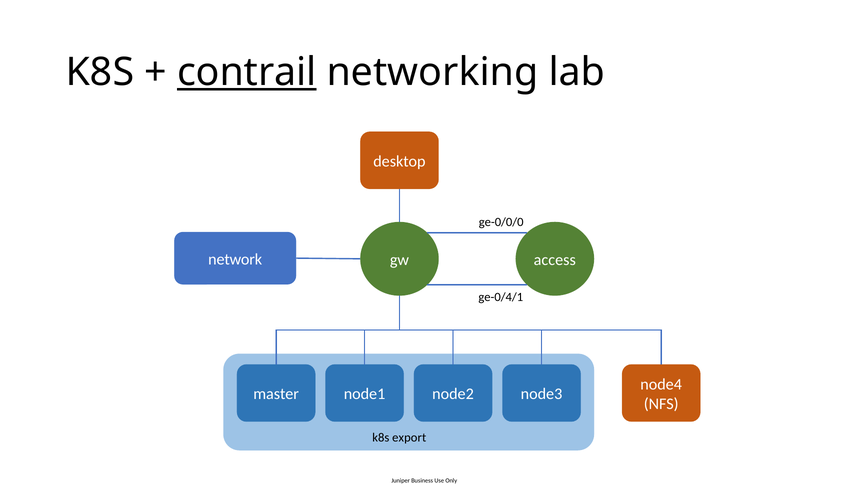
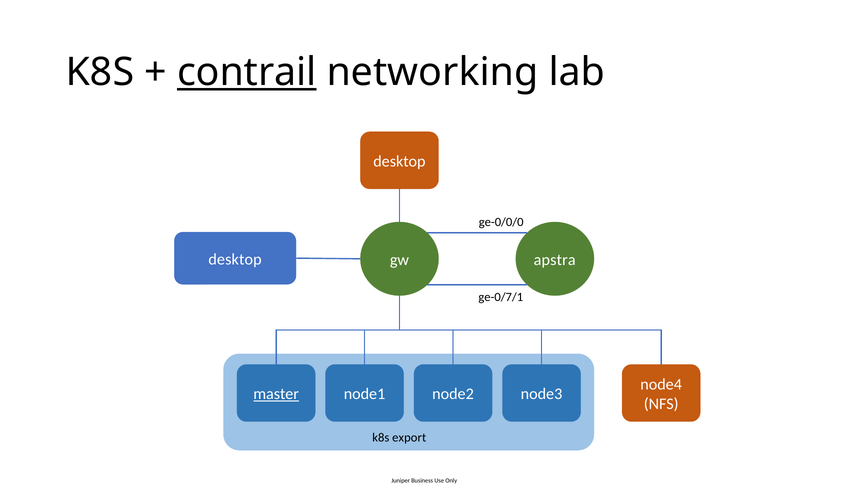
network: network -> desktop (235, 259)
access: access -> apstra (555, 260)
ge-0/4/1: ge-0/4/1 -> ge-0/7/1 (501, 297)
master underline: none -> present (276, 394)
